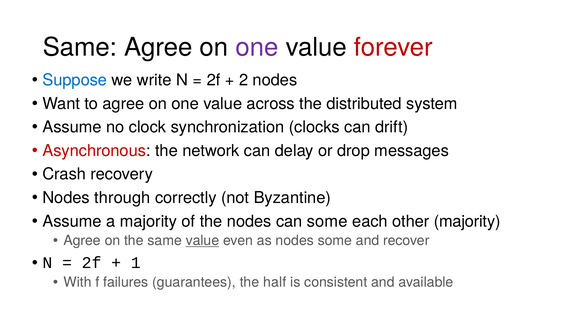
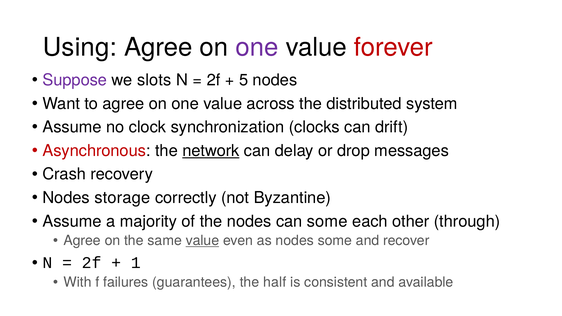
Same: Same -> Using (80, 47)
Suppose colour: blue -> purple (75, 80)
write: write -> slots (154, 80)
2: 2 -> 5 (244, 80)
network underline: none -> present (211, 151)
through: through -> storage (122, 198)
other majority: majority -> through (467, 221)
